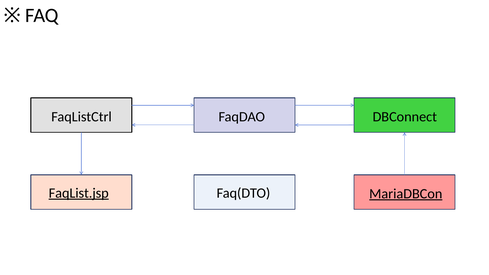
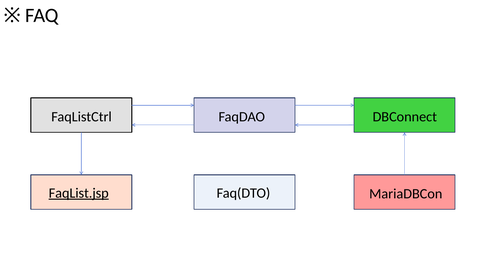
MariaDBCon underline: present -> none (406, 194)
